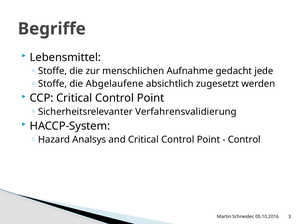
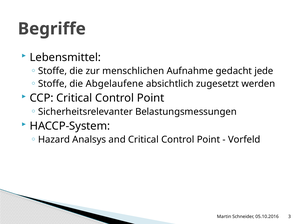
Verfahrensvalidierung: Verfahrensvalidierung -> Belastungsmessungen (186, 111)
Control: Control -> Vorfeld (244, 139)
